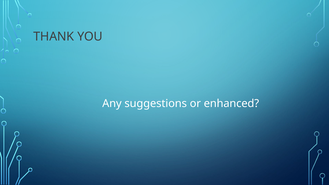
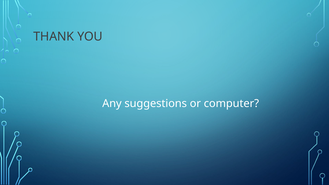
enhanced: enhanced -> computer (231, 104)
